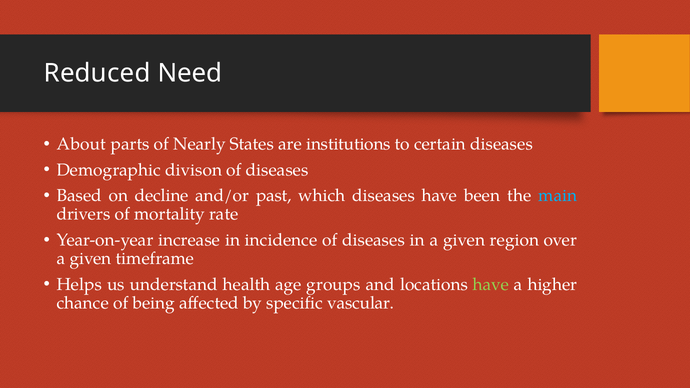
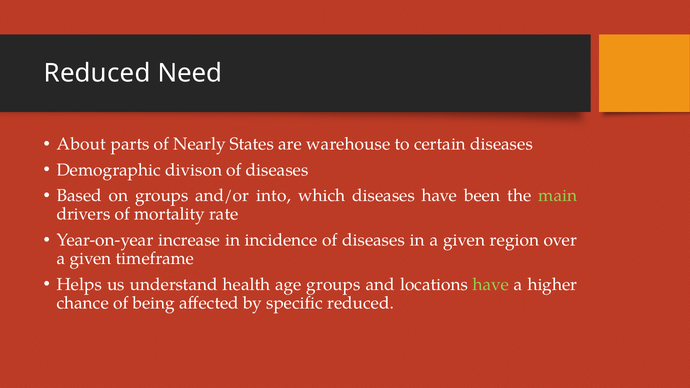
institutions: institutions -> warehouse (348, 144)
on decline: decline -> groups (162, 196)
past: past -> into (274, 196)
main colour: light blue -> light green (558, 196)
specific vascular: vascular -> reduced (361, 303)
